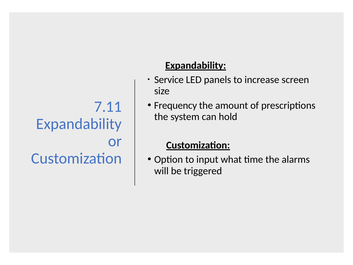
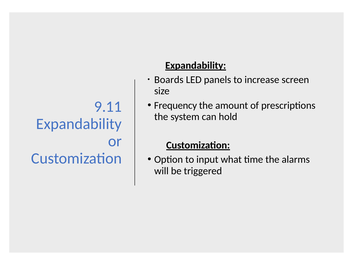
Service: Service -> Boards (169, 80)
7.11: 7.11 -> 9.11 (108, 106)
